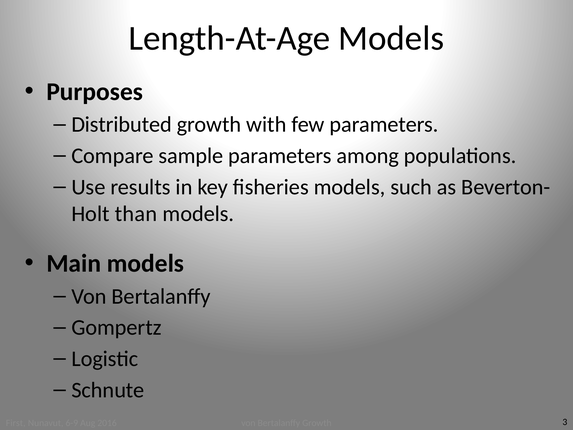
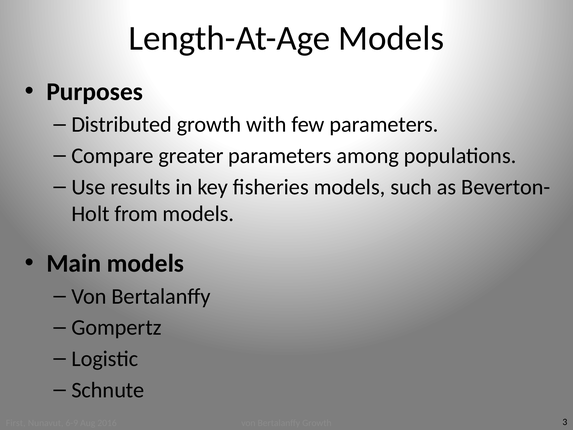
sample: sample -> greater (191, 156)
than: than -> from (136, 214)
